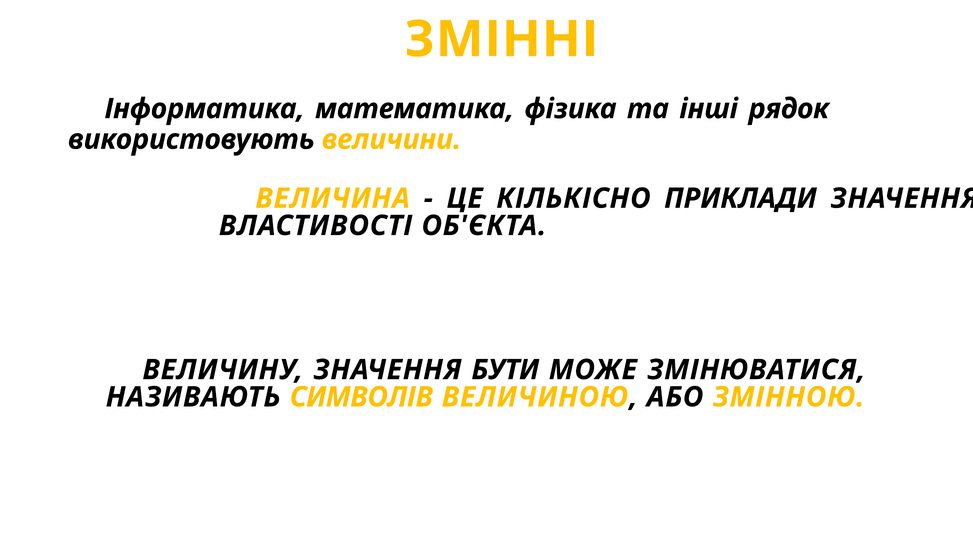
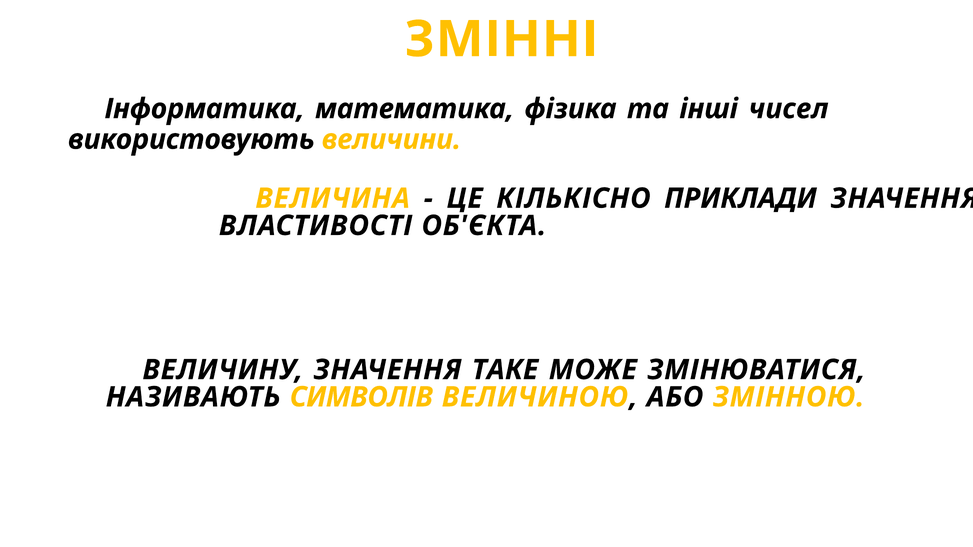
рядок: рядок -> чисел (789, 109)
БУТИ: БУТИ -> ТАКЕ (505, 370)
